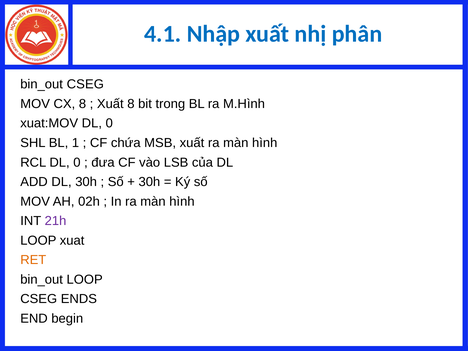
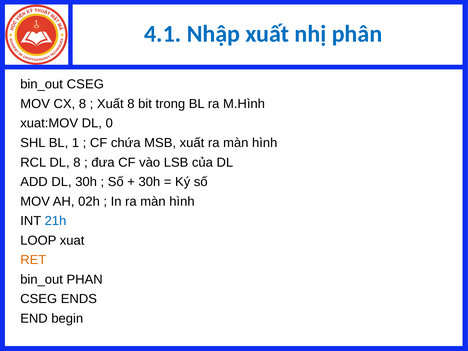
RCL DL 0: 0 -> 8 (77, 162)
21h colour: purple -> blue (55, 221)
bin_out LOOP: LOOP -> PHAN (85, 279)
